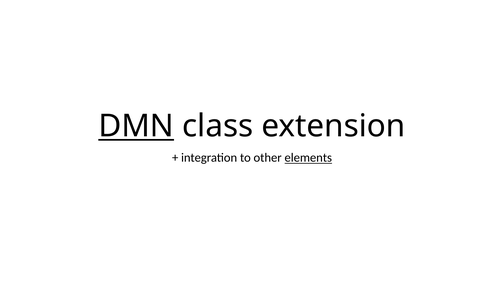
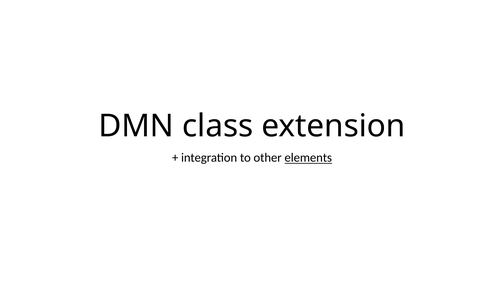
DMN underline: present -> none (136, 126)
